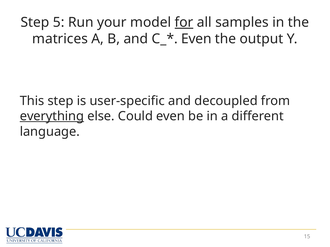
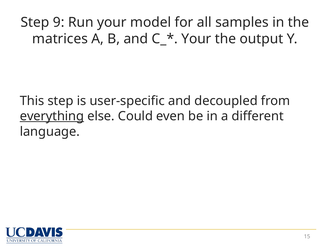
5: 5 -> 9 (59, 22)
for underline: present -> none (184, 22)
Even: Even -> Your (196, 39)
